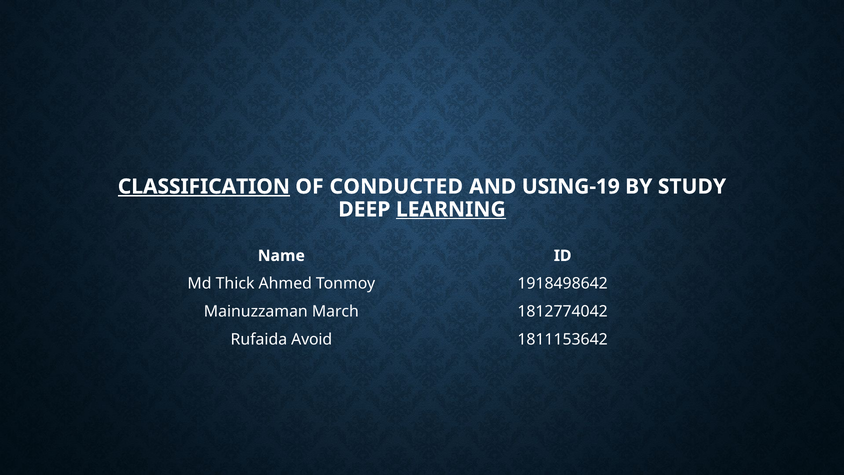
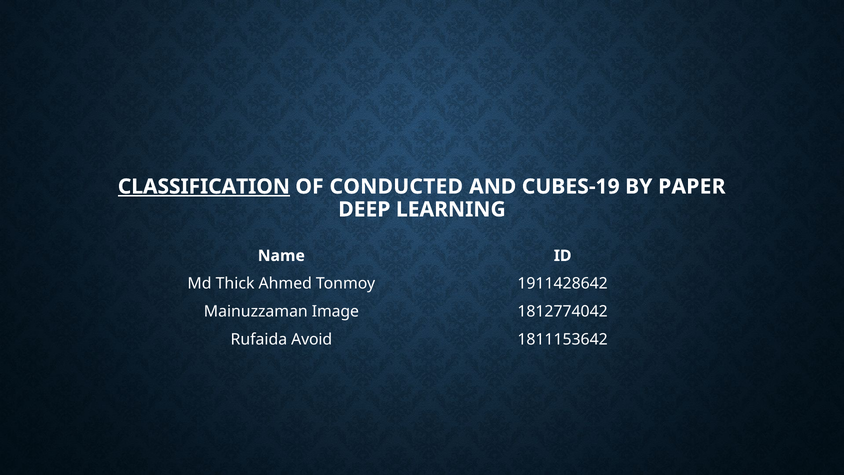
USING-19: USING-19 -> CUBES-19 (571, 187)
STUDY: STUDY -> PAPER (692, 187)
LEARNING underline: present -> none (451, 209)
1918498642: 1918498642 -> 1911428642 (563, 284)
March: March -> Image (335, 311)
